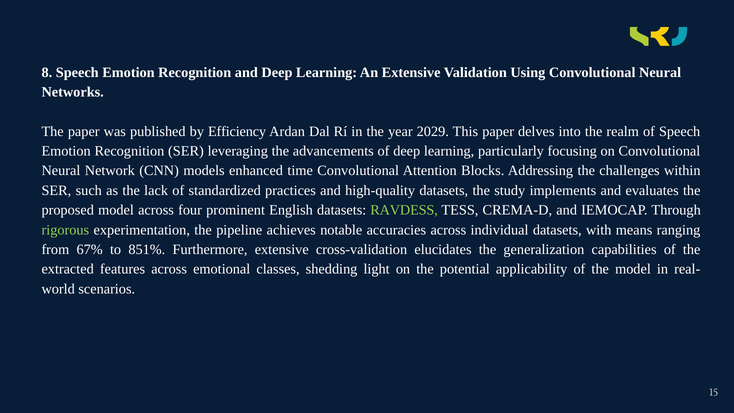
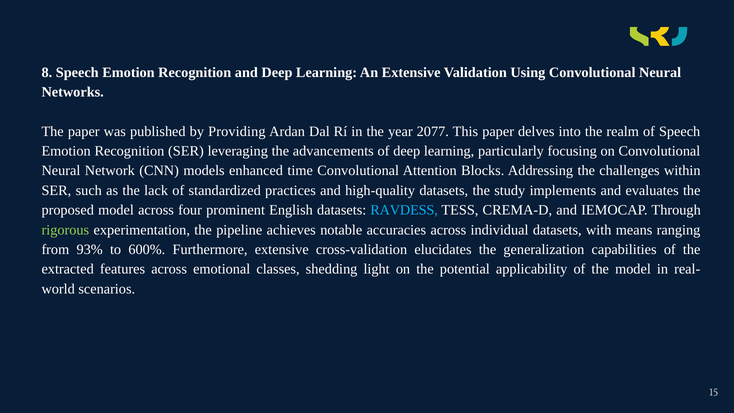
Efficiency: Efficiency -> Providing (237, 131)
2029: 2029 -> 2077 (433, 131)
RAVDESS colour: light green -> light blue (404, 210)
67%: 67% -> 93% (90, 249)
851%: 851% -> 600% (147, 249)
